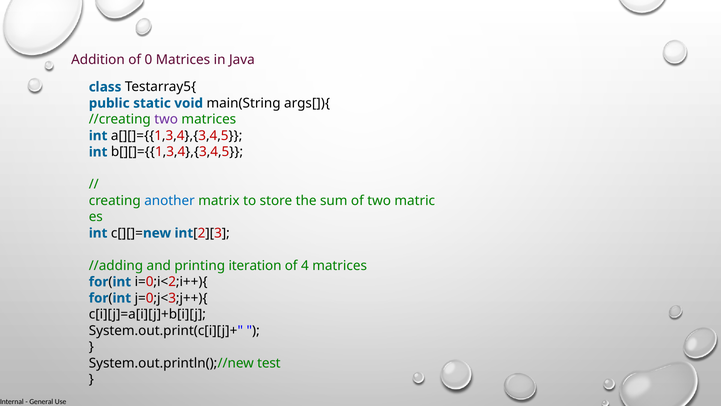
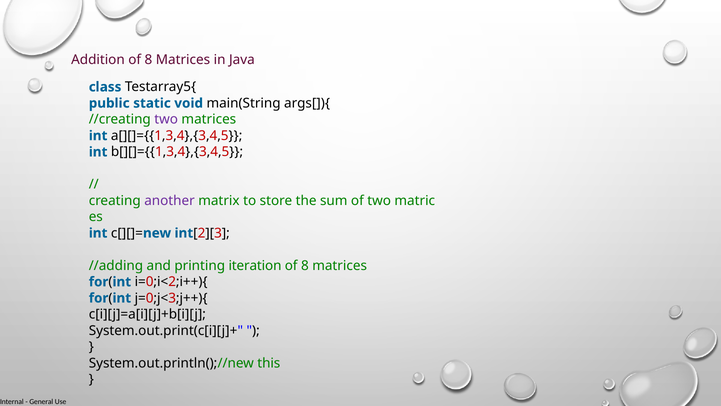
Addition of 0: 0 -> 8 (148, 60)
another colour: blue -> purple (170, 200)
4: 4 -> 8 (305, 265)
test: test -> this (269, 363)
